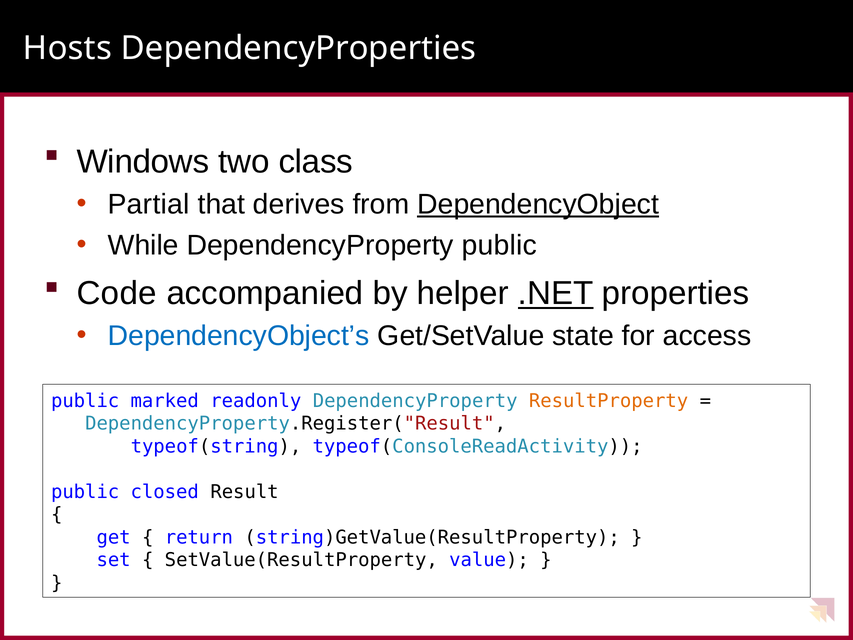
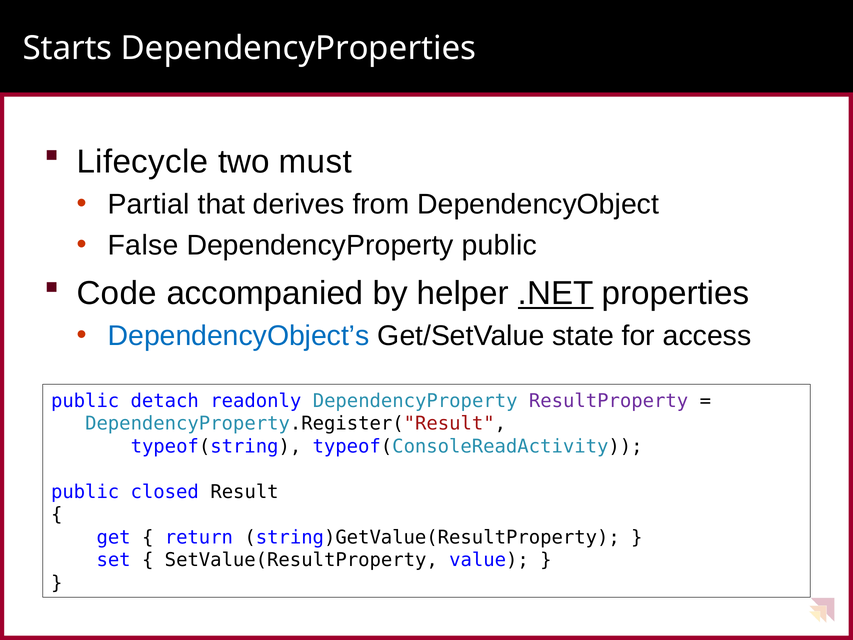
Hosts: Hosts -> Starts (68, 48)
Windows: Windows -> Lifecycle (143, 162)
class: class -> must (315, 162)
DependencyObject underline: present -> none (538, 204)
While: While -> False (143, 245)
marked: marked -> detach (165, 401)
ResultProperty colour: orange -> purple (609, 401)
